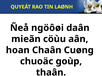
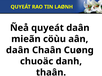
Ñeå ngöôøi: ngöôøi -> quyeát (48, 28)
hoan: hoan -> daân (18, 50)
goùp: goùp -> danh (69, 62)
